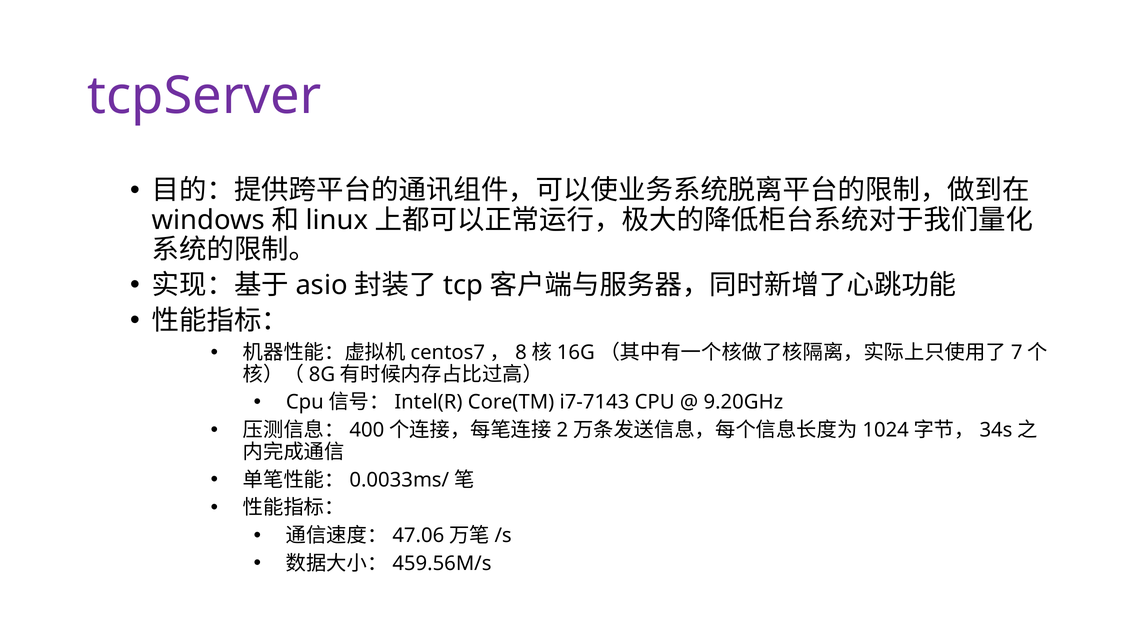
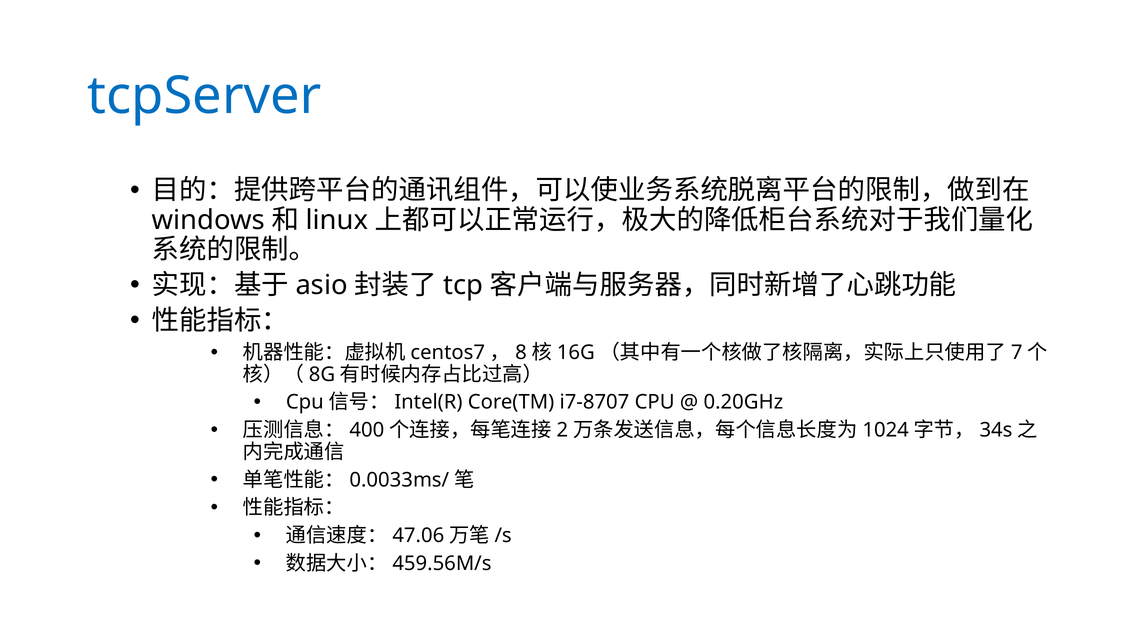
tcpServer colour: purple -> blue (204, 96)
i7-7143: i7-7143 -> i7-8707 (594, 402)
9.20GHz: 9.20GHz -> 0.20GHz (743, 402)
